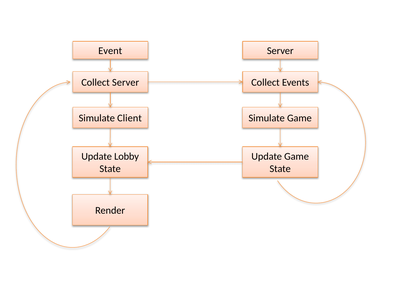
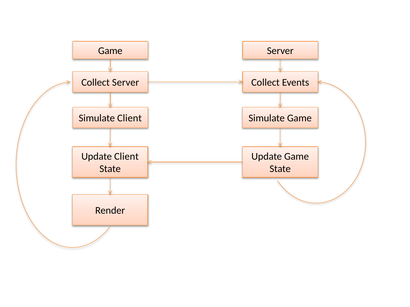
Event: Event -> Game (110, 51)
Lobby: Lobby -> Client (126, 157)
